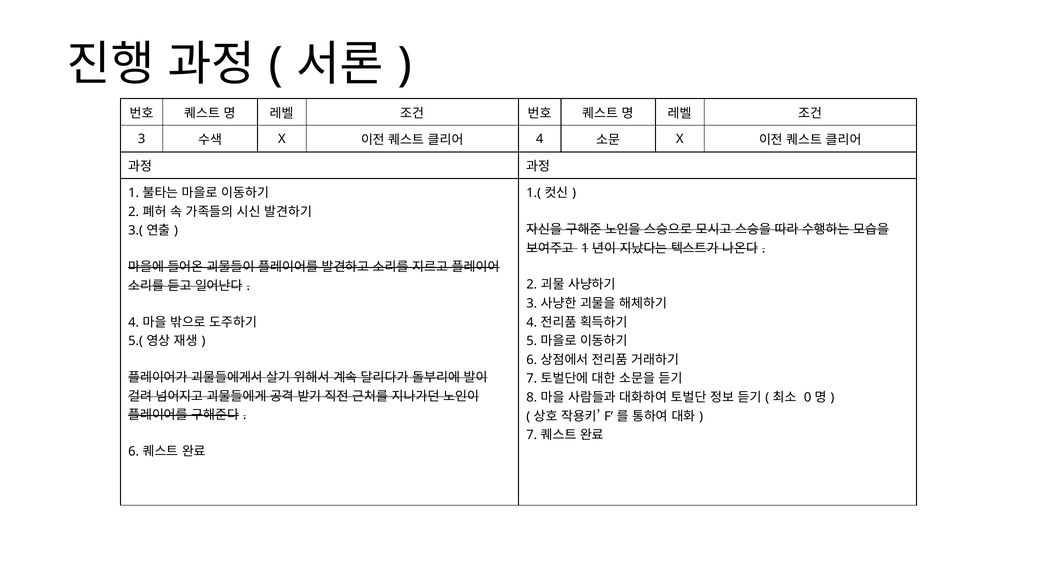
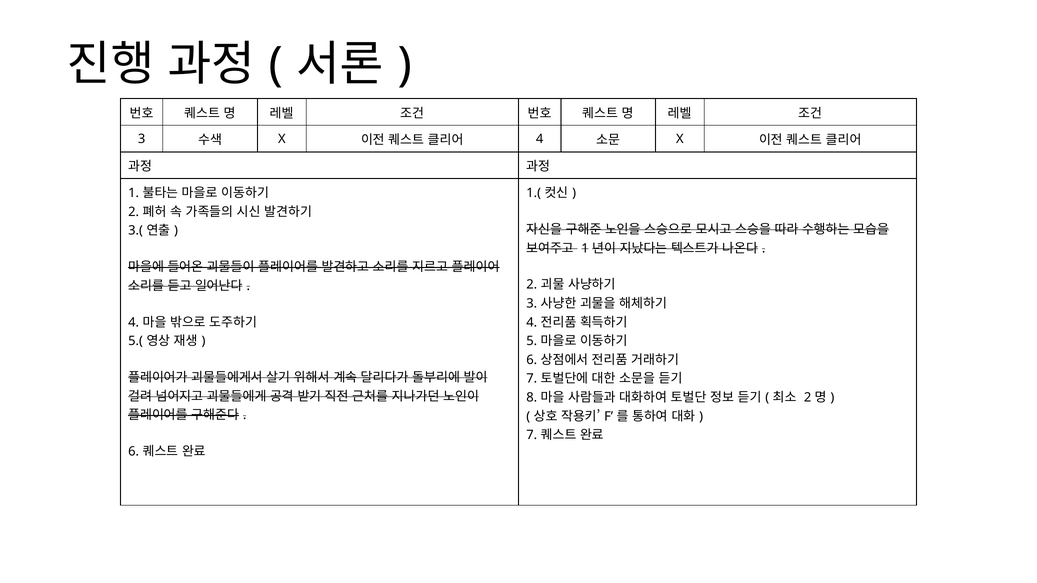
0: 0 -> 2 (808, 398)
